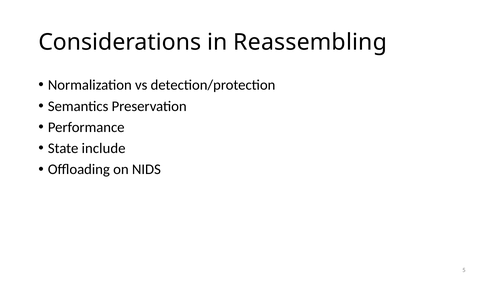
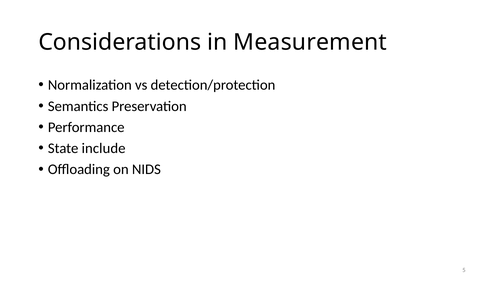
Reassembling: Reassembling -> Measurement (310, 42)
